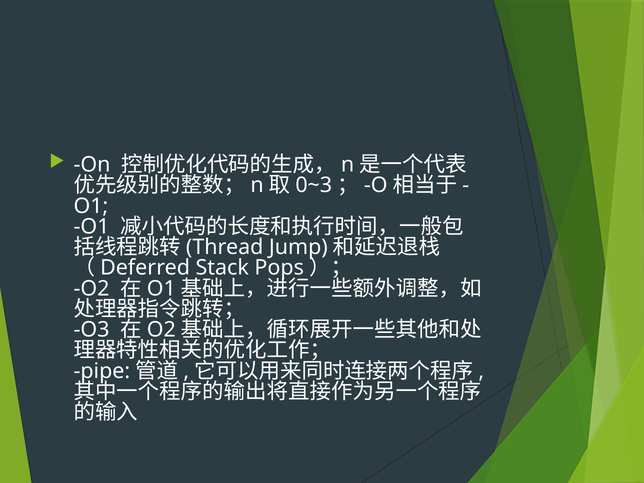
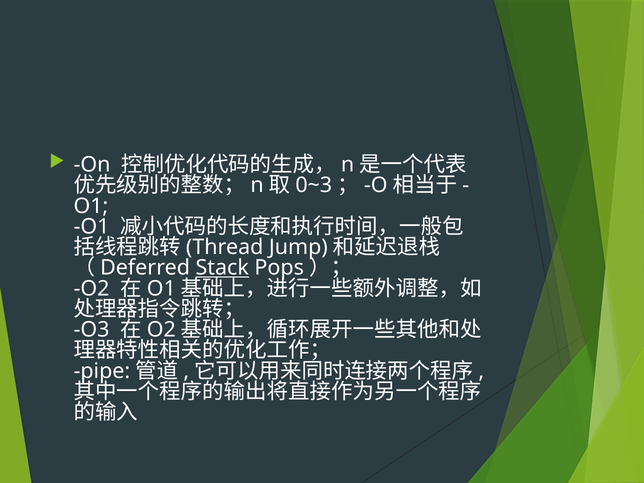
Stack underline: none -> present (222, 268)
